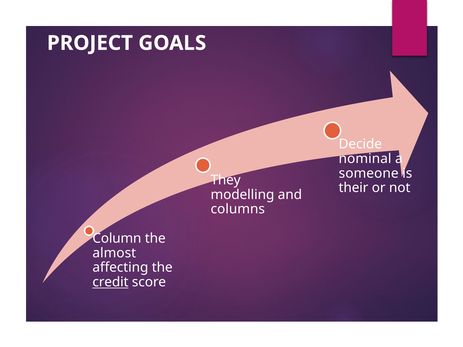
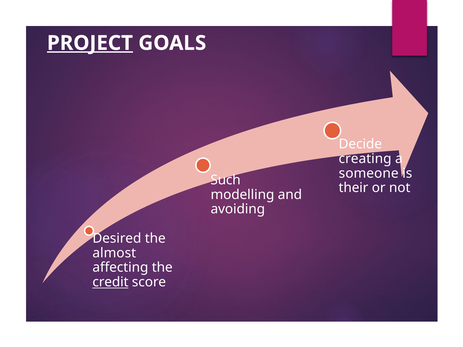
PROJECT underline: none -> present (90, 43)
nominal: nominal -> creating (365, 159)
They: They -> Such (226, 180)
columns: columns -> avoiding (238, 209)
Column: Column -> Desired (117, 239)
